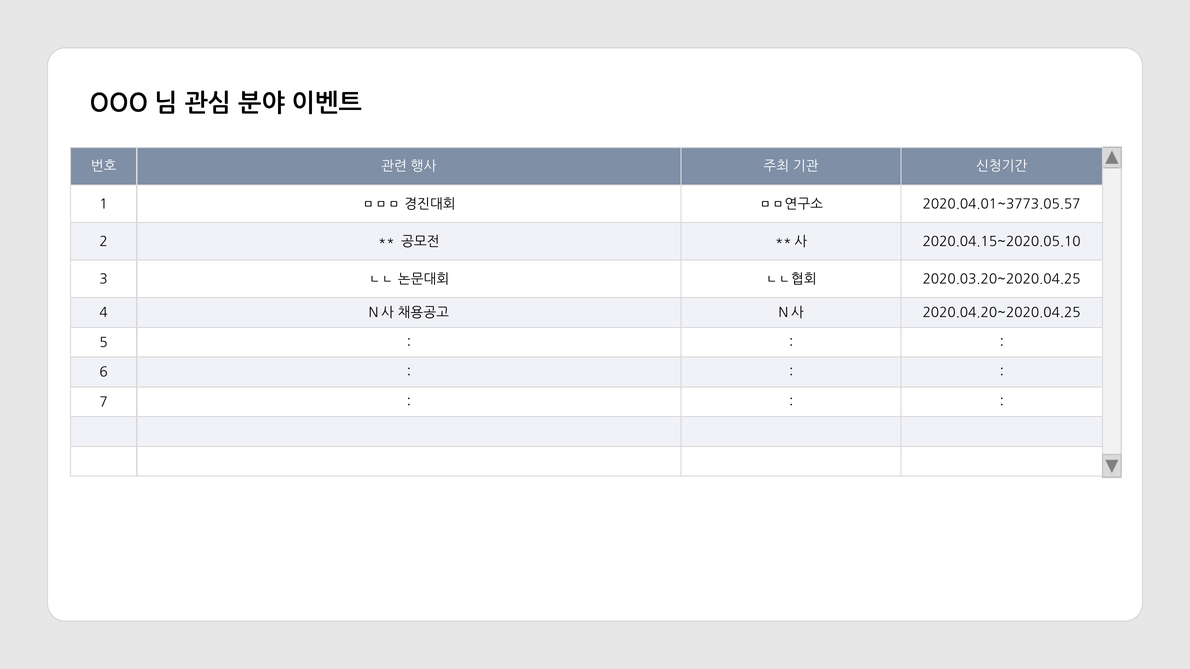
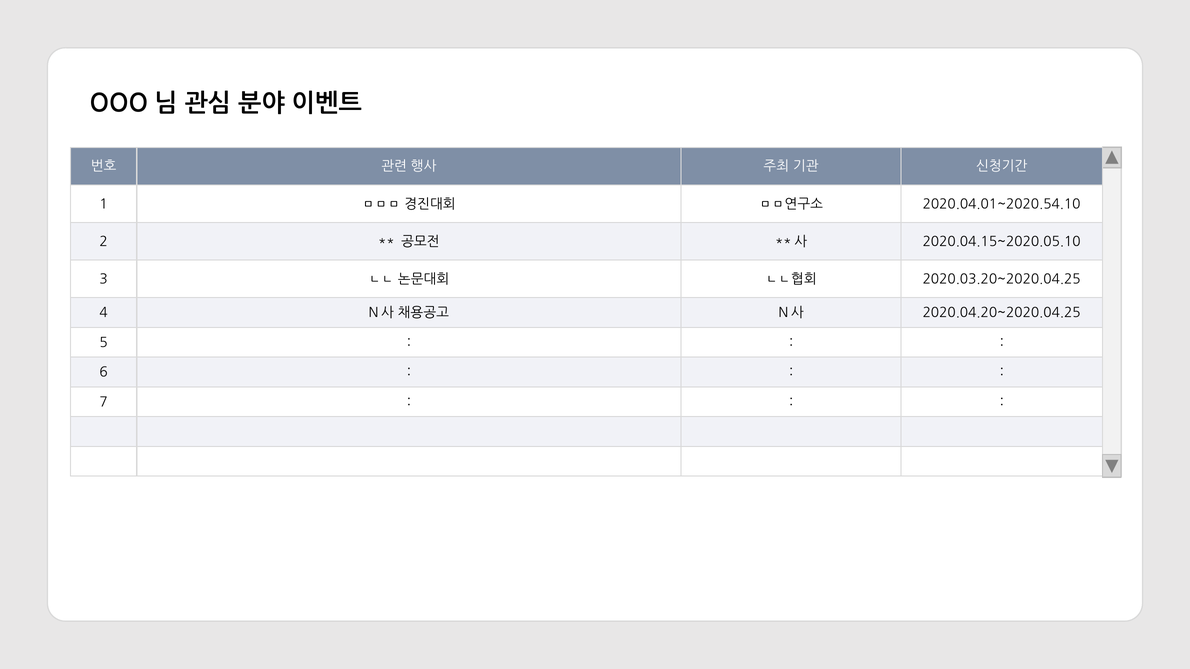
2020.04.01~3773.05.57: 2020.04.01~3773.05.57 -> 2020.04.01~2020.54.10 (1002, 204)
